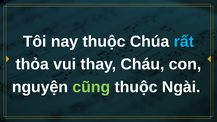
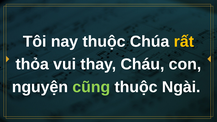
rất colour: light blue -> yellow (184, 42)
